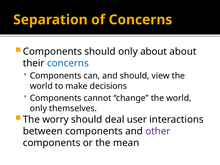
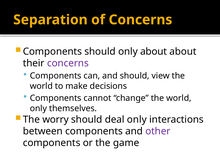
concerns colour: blue -> purple (68, 63)
deal user: user -> only (137, 119)
mean: mean -> game (126, 143)
